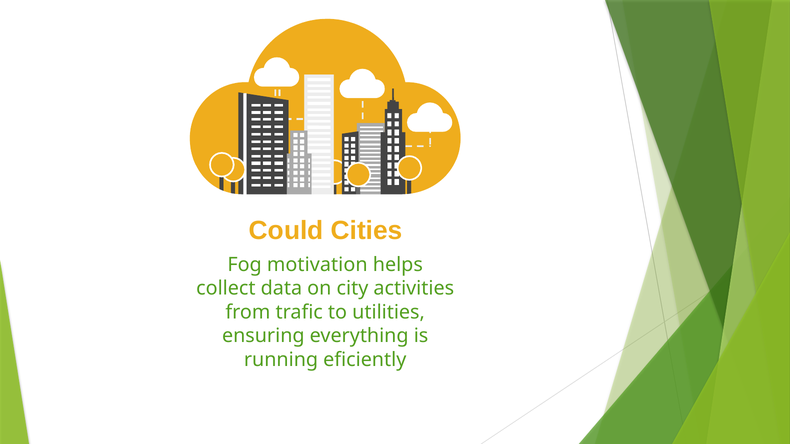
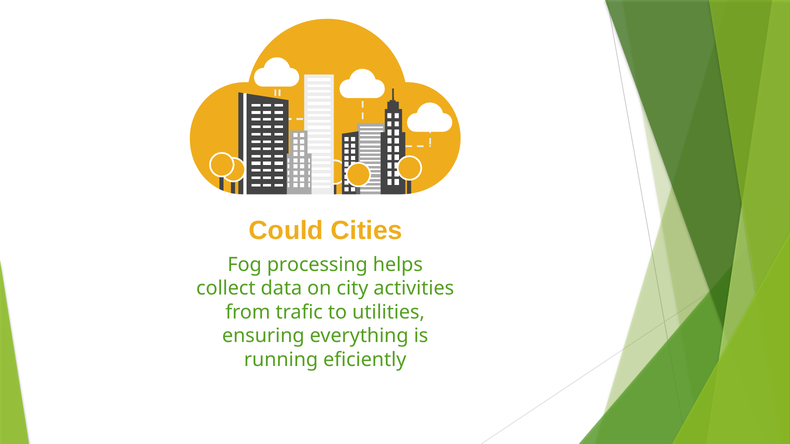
motivation: motivation -> processing (317, 265)
